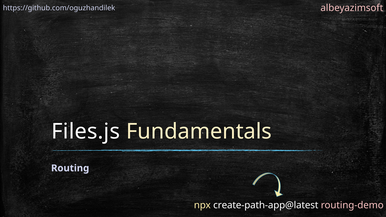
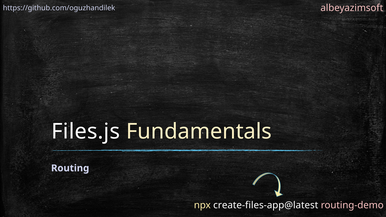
create-path-app@latest: create-path-app@latest -> create-files-app@latest (266, 205)
